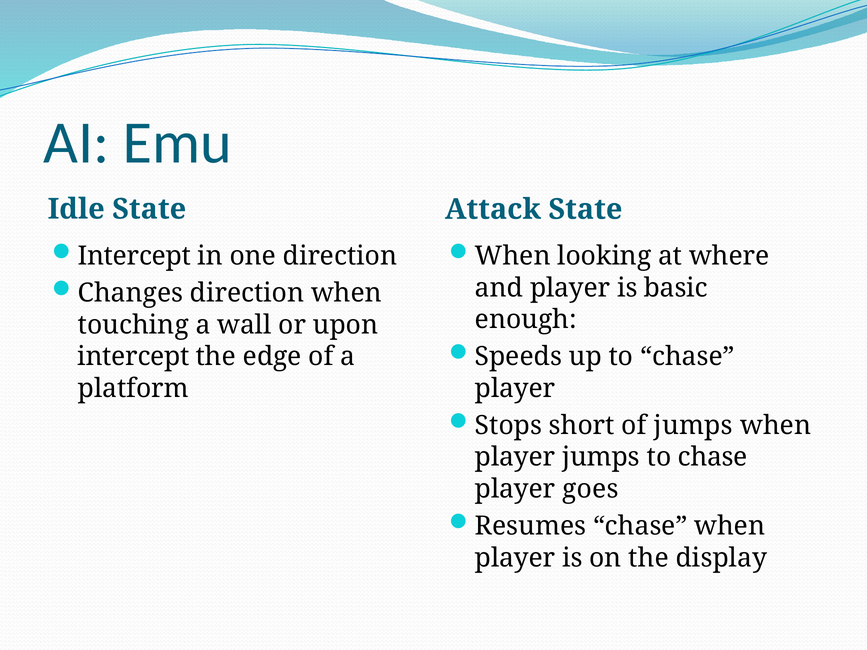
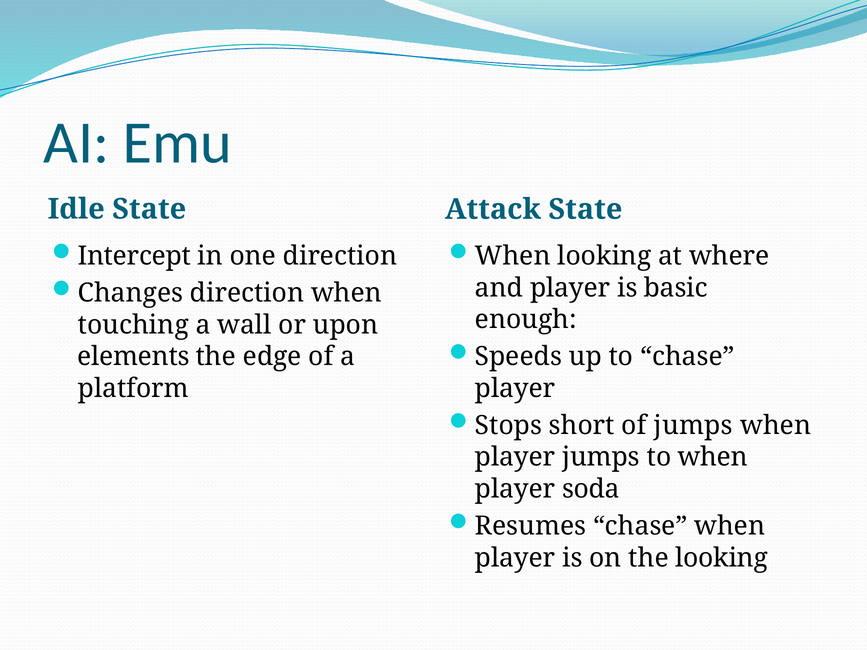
intercept: intercept -> elements (133, 357)
jumps to chase: chase -> when (713, 457)
goes: goes -> soda (591, 489)
the display: display -> looking (722, 558)
